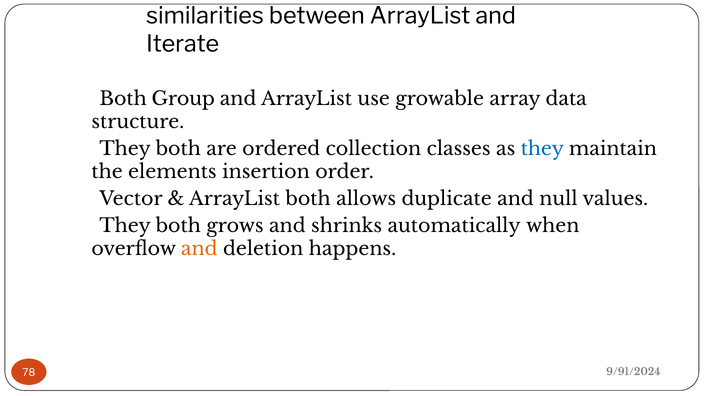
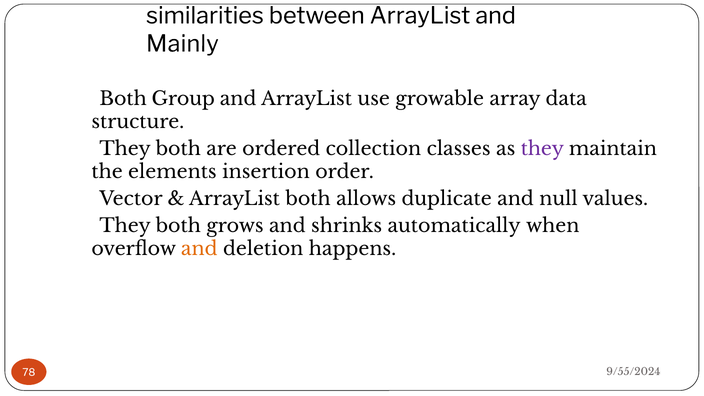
Iterate: Iterate -> Mainly (182, 44)
they colour: blue -> purple (542, 149)
9/91/2024: 9/91/2024 -> 9/55/2024 (633, 372)
